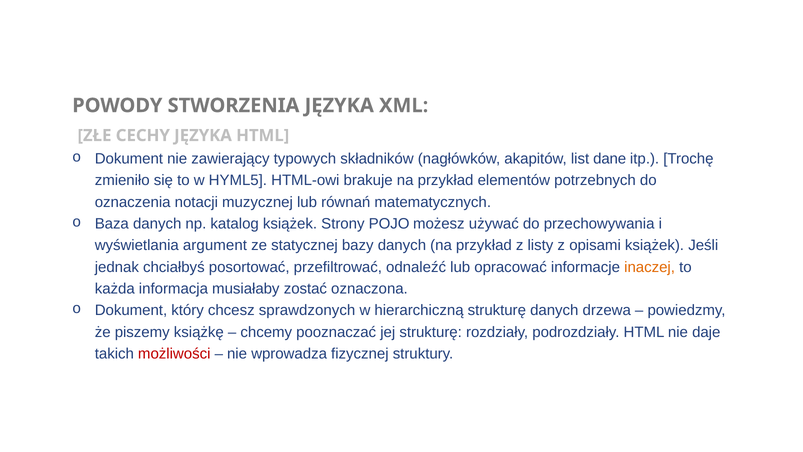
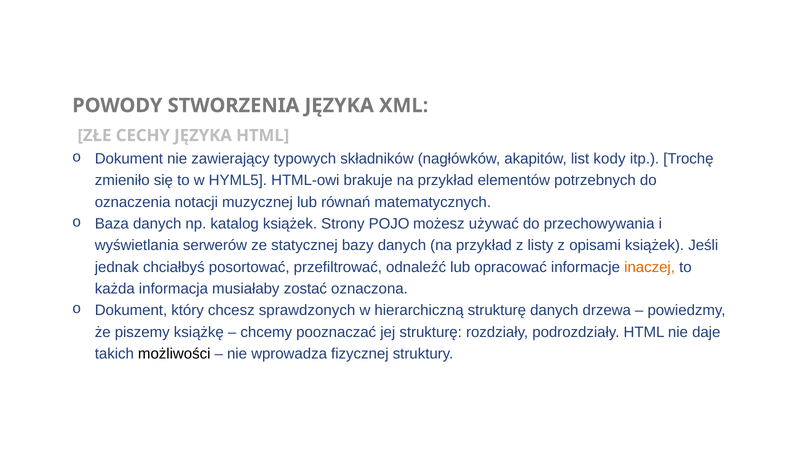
dane: dane -> kody (610, 159)
argument: argument -> serwerów (215, 245)
możliwości colour: red -> black (174, 354)
